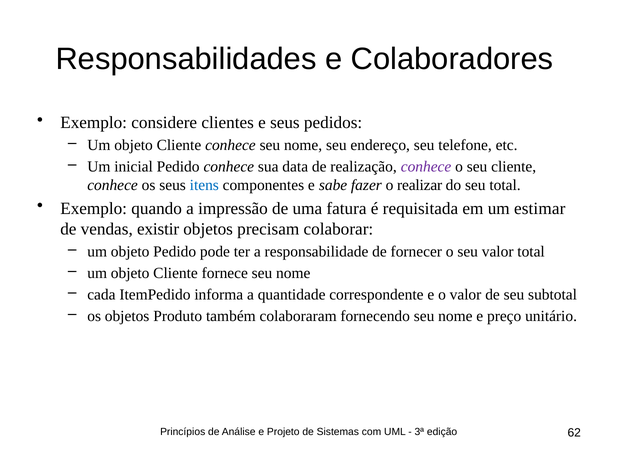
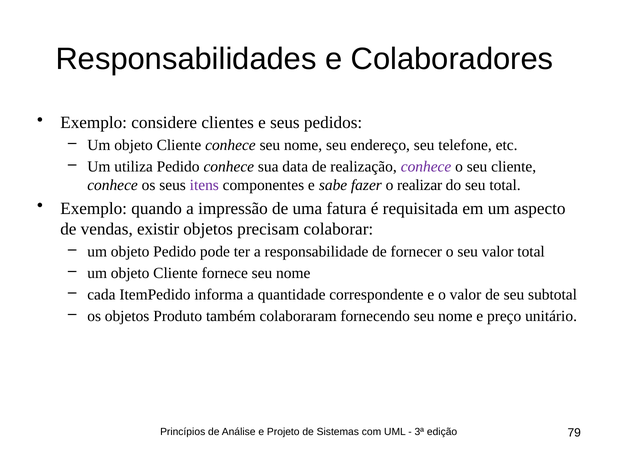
inicial: inicial -> utiliza (134, 167)
itens colour: blue -> purple (204, 185)
estimar: estimar -> aspecto (540, 209)
62: 62 -> 79 (574, 433)
